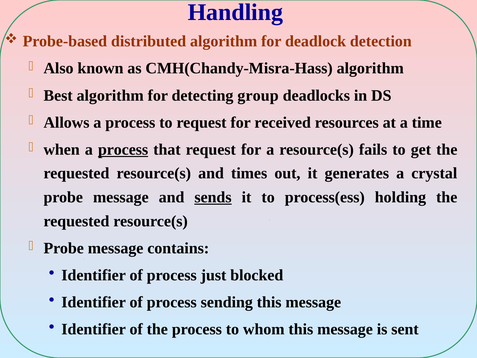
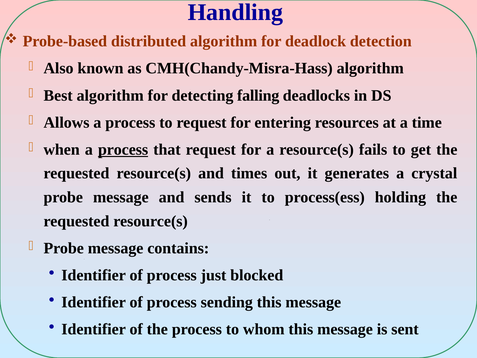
group: group -> falling (258, 95)
received: received -> entering (283, 122)
sends underline: present -> none (213, 197)
